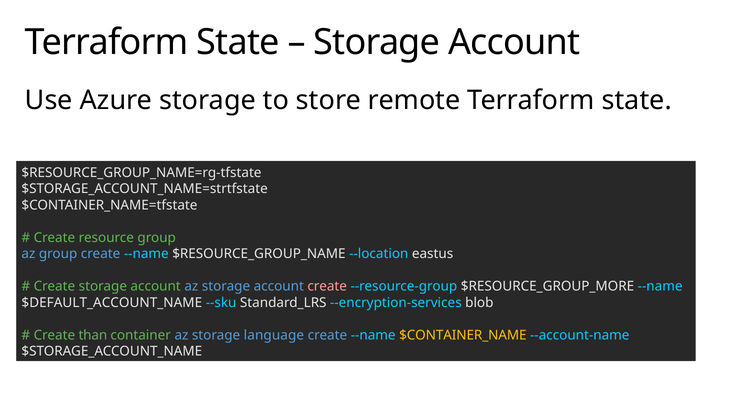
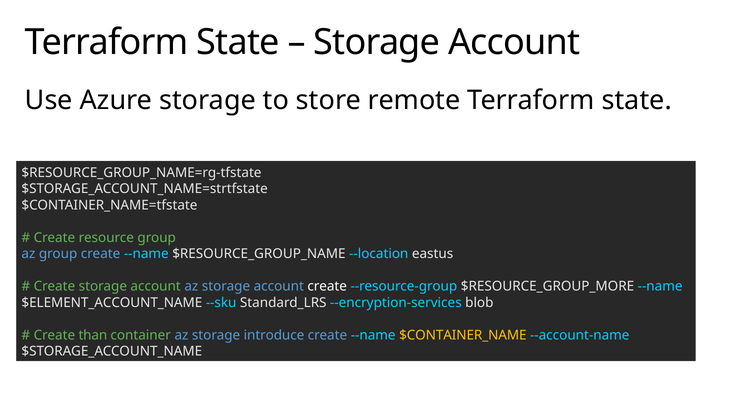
create colour: pink -> white (327, 286)
$DEFAULT_ACCOUNT_NAME: $DEFAULT_ACCOUNT_NAME -> $ELEMENT_ACCOUNT_NAME (112, 302)
language: language -> introduce (274, 335)
